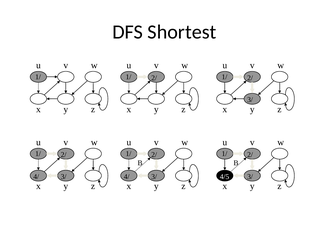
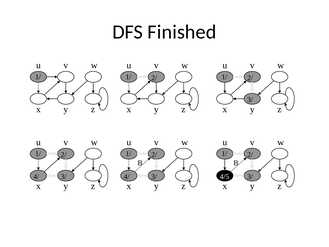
Shortest: Shortest -> Finished (182, 32)
